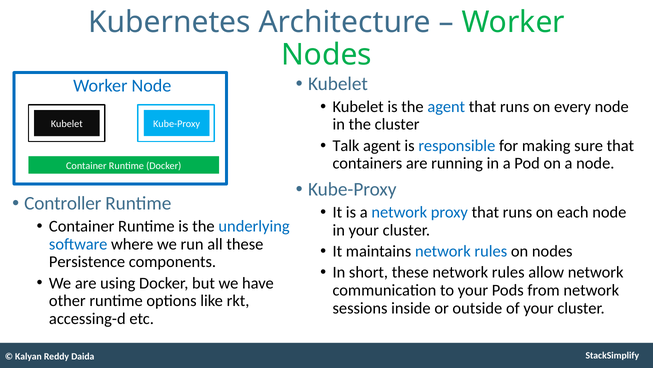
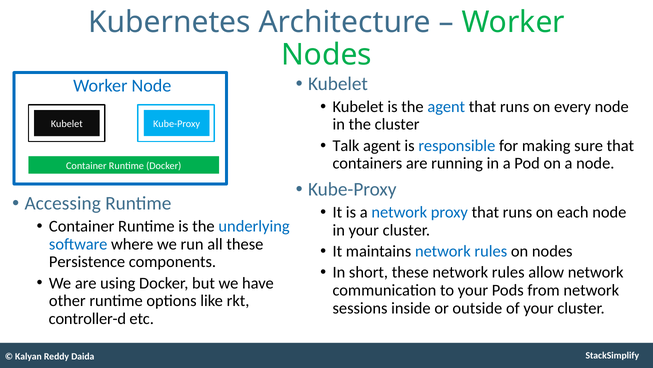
Controller: Controller -> Accessing (63, 203)
accessing-d: accessing-d -> controller-d (87, 318)
